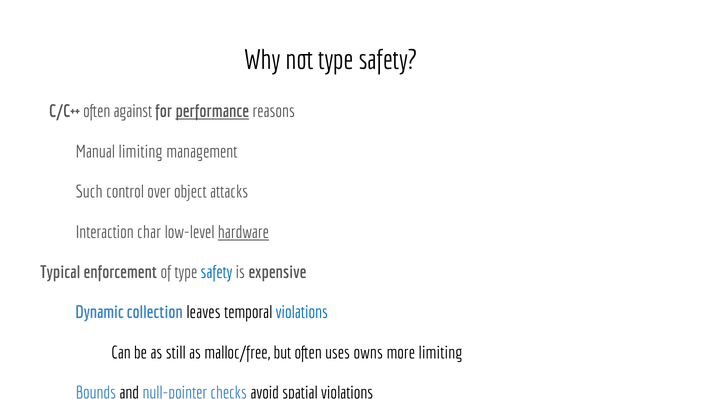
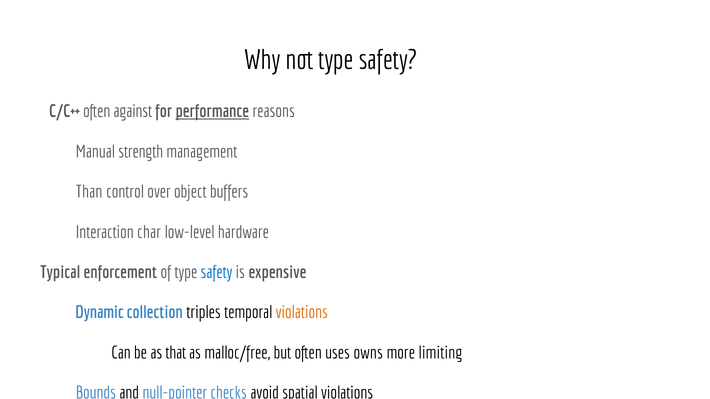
Manual limiting: limiting -> strength (141, 152)
Such: Such -> Than (89, 192)
attacks: attacks -> buffers (229, 192)
hardware underline: present -> none (243, 232)
leaves: leaves -> triples (204, 313)
violations colour: blue -> orange (302, 313)
still: still -> that (176, 353)
